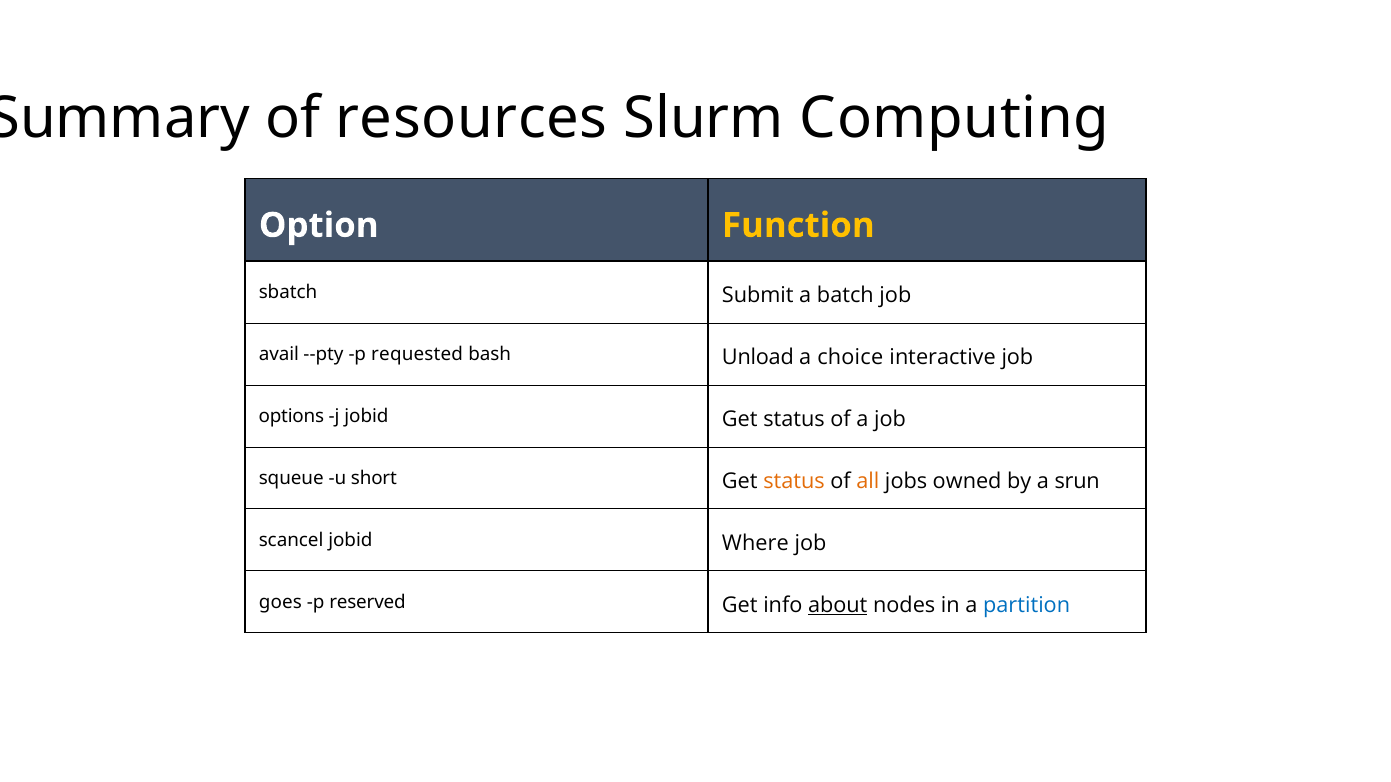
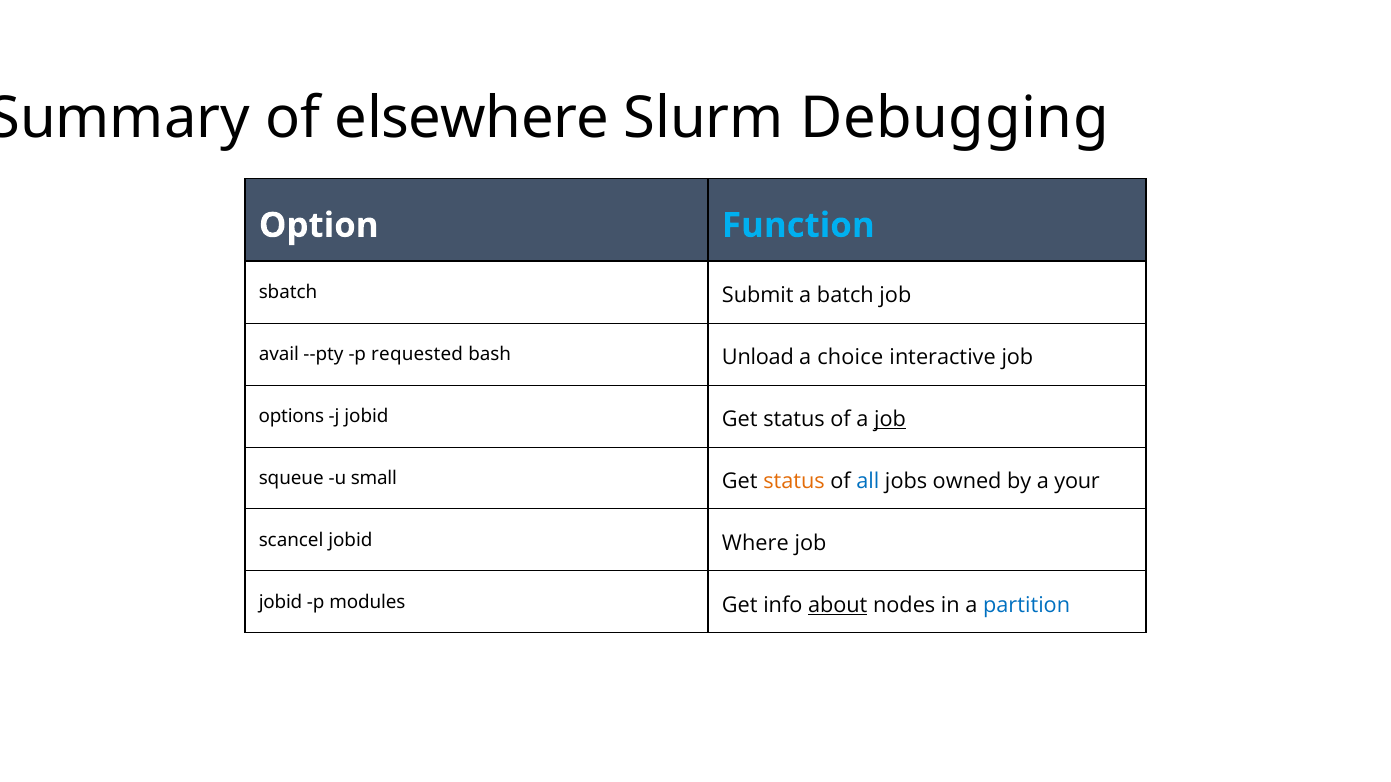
resources: resources -> elsewhere (472, 118)
Computing: Computing -> Debugging (955, 118)
Function colour: yellow -> light blue (798, 226)
job underline: none -> present (890, 420)
short: short -> small (374, 479)
all colour: orange -> blue (868, 482)
srun: srun -> your (1077, 482)
goes: goes -> jobid (281, 603)
reserved: reserved -> modules (367, 603)
